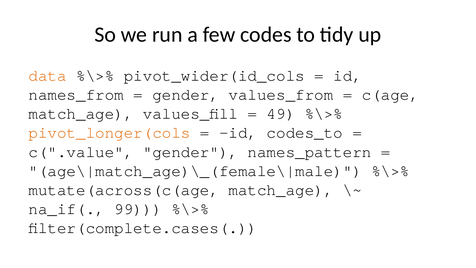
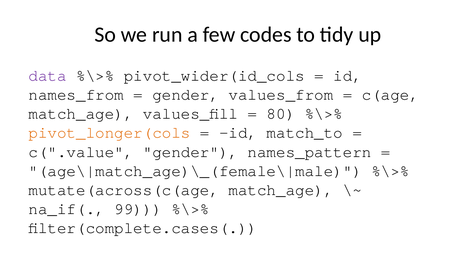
data colour: orange -> purple (48, 75)
49: 49 -> 80 (281, 114)
codes_to: codes_to -> match_to (305, 133)
